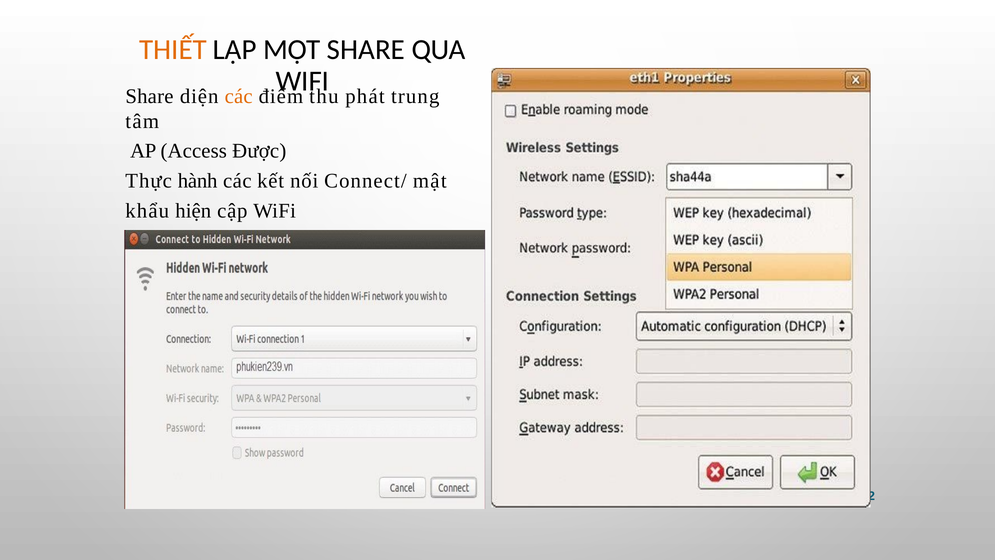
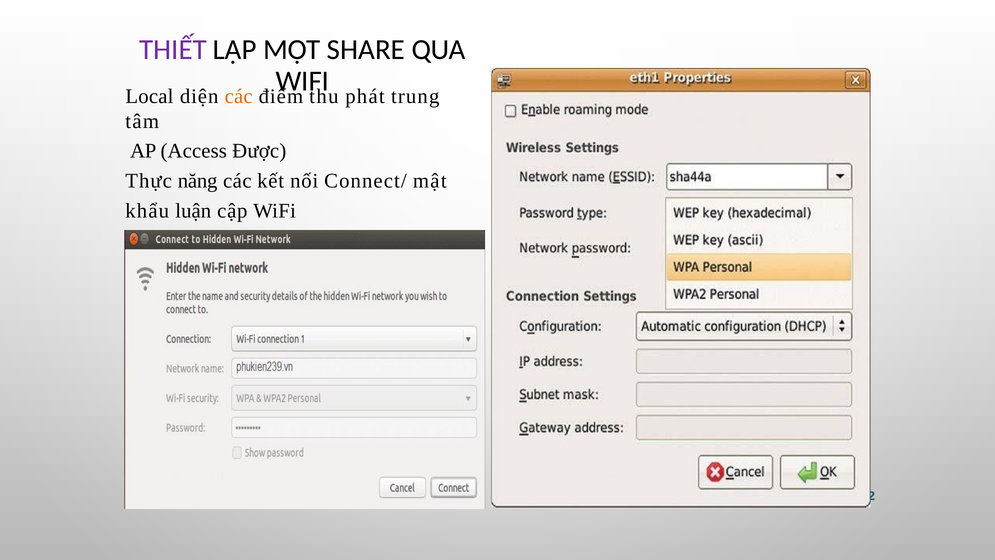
THIẾT colour: orange -> purple (173, 50)
Share: Share -> Local (149, 96)
hành: hành -> năng (198, 181)
hiện: hiện -> luận (193, 211)
